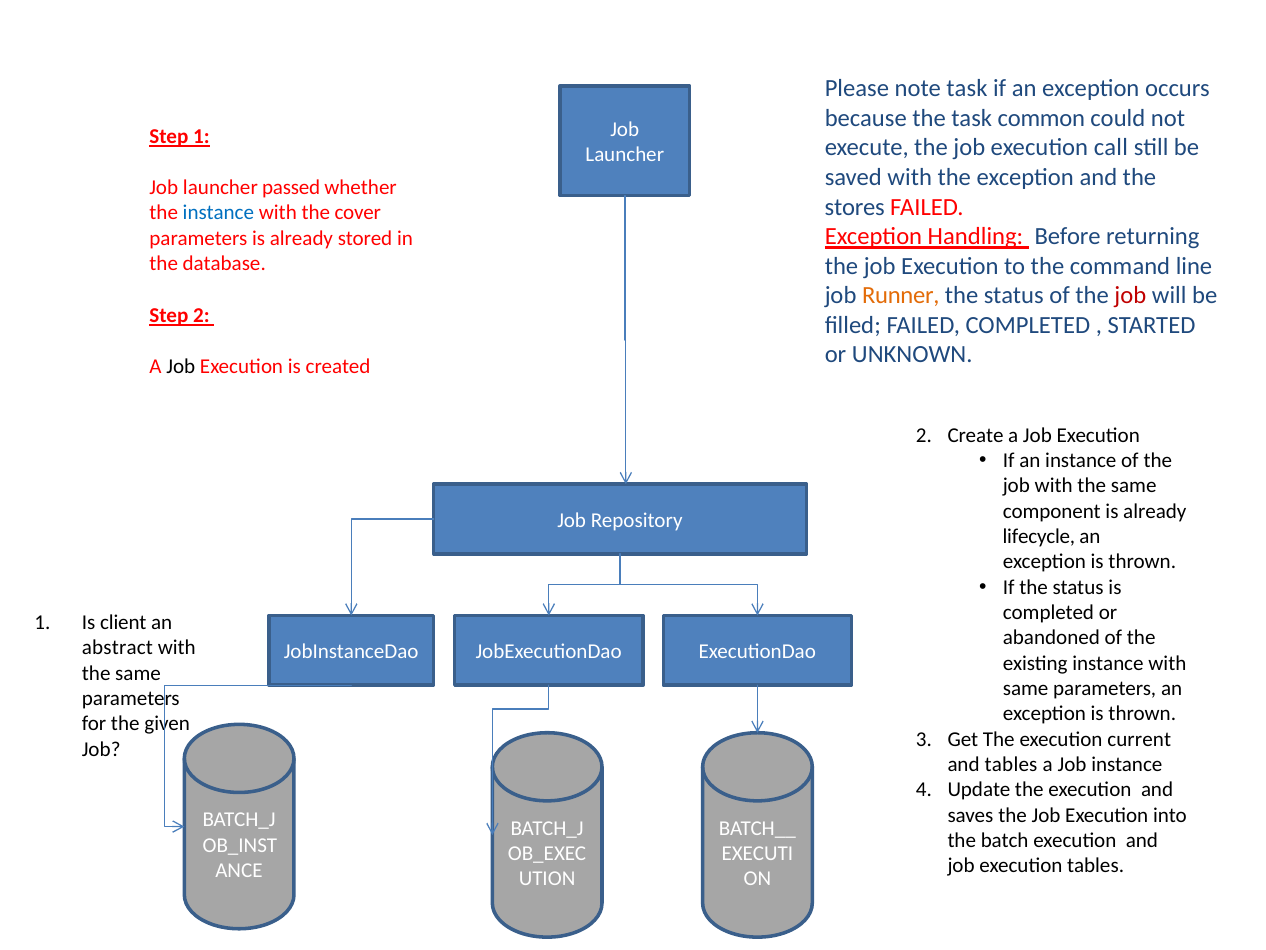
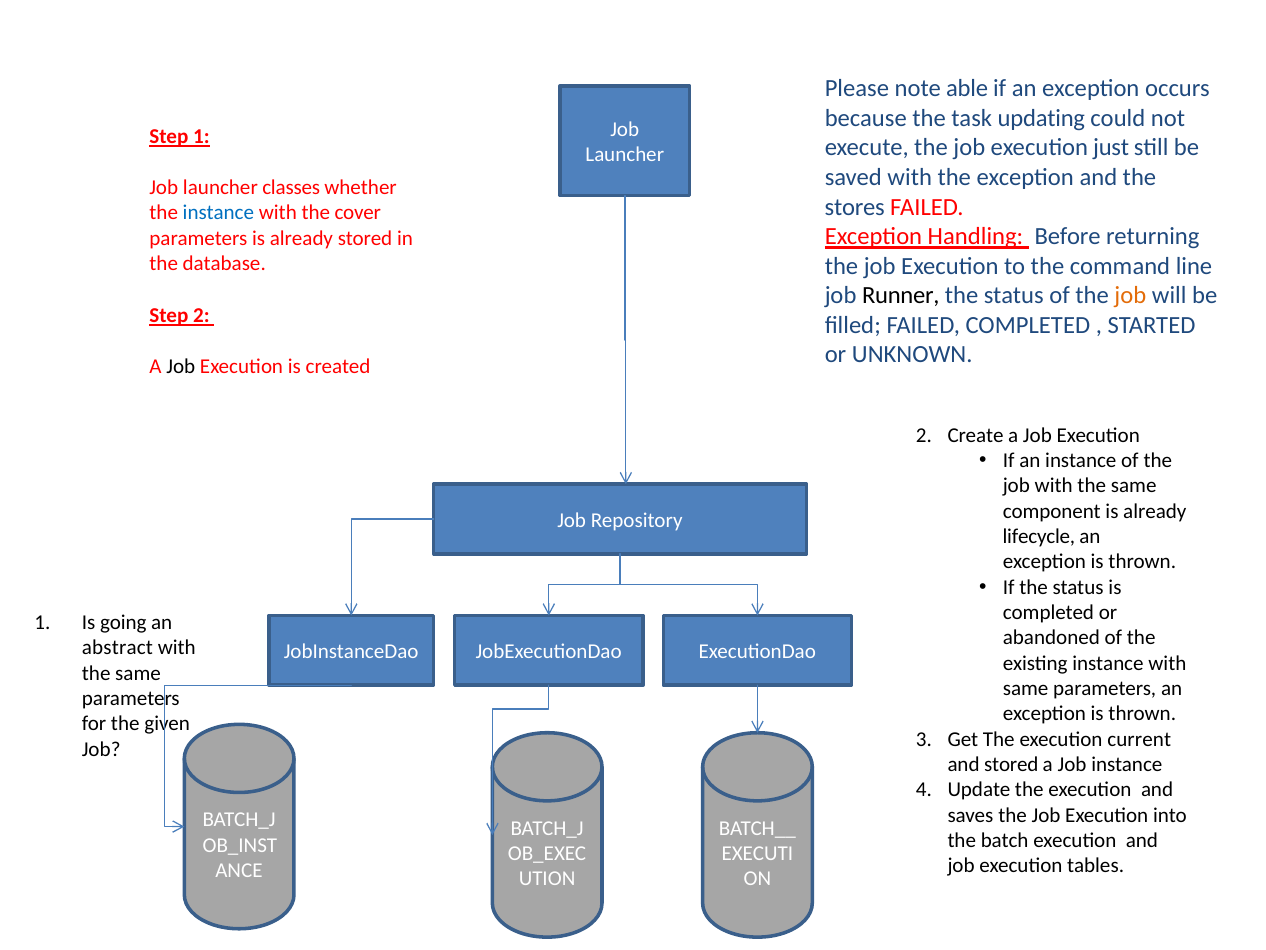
note task: task -> able (967, 89)
common: common -> updating (1041, 118)
call: call -> just (1111, 148)
passed: passed -> classes (291, 188)
Runner colour: orange -> black (901, 296)
job colour: red -> orange (1130, 296)
client: client -> going (123, 622)
and tables: tables -> stored (1011, 764)
